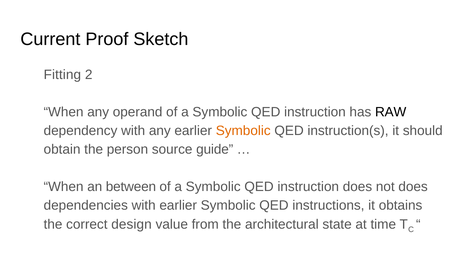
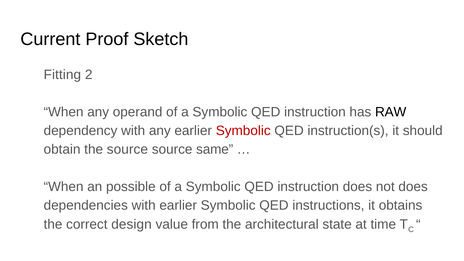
Symbolic colour: orange -> red (243, 131)
the person: person -> source (127, 149)
guide: guide -> same (215, 149)
between: between -> possible (131, 187)
